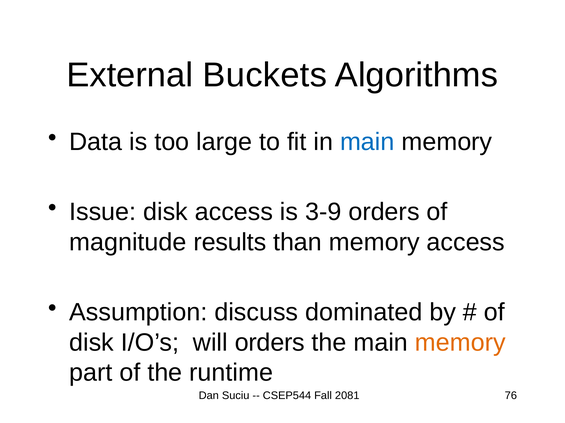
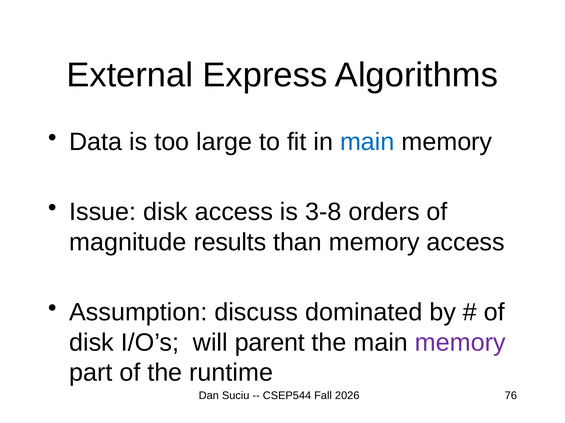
Buckets: Buckets -> Express (265, 75)
3-9: 3-9 -> 3-8 (323, 212)
will orders: orders -> parent (270, 343)
memory colour: orange -> purple (460, 343)
2081: 2081 -> 2026 (347, 396)
